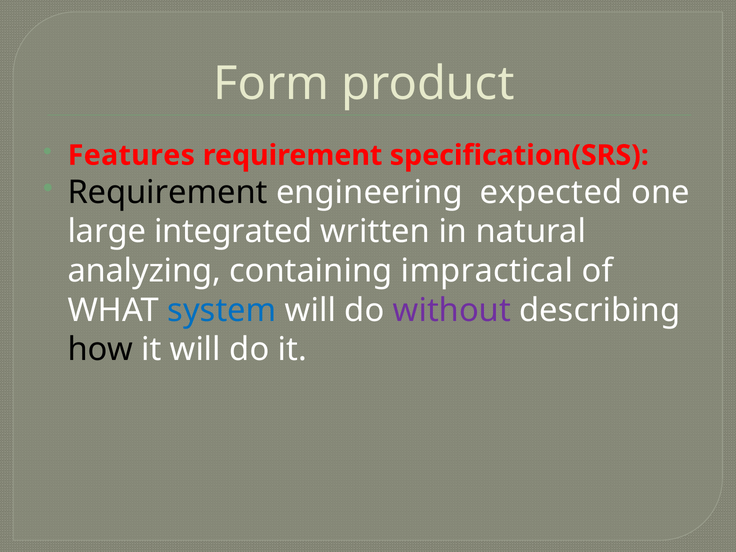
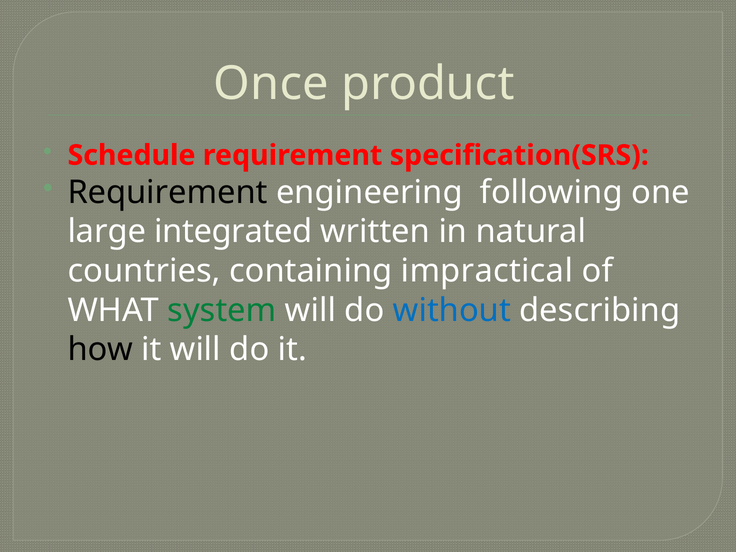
Form: Form -> Once (271, 84)
Features: Features -> Schedule (132, 155)
expected: expected -> following (551, 192)
analyzing: analyzing -> countries (144, 271)
system colour: blue -> green (222, 310)
without colour: purple -> blue (452, 310)
